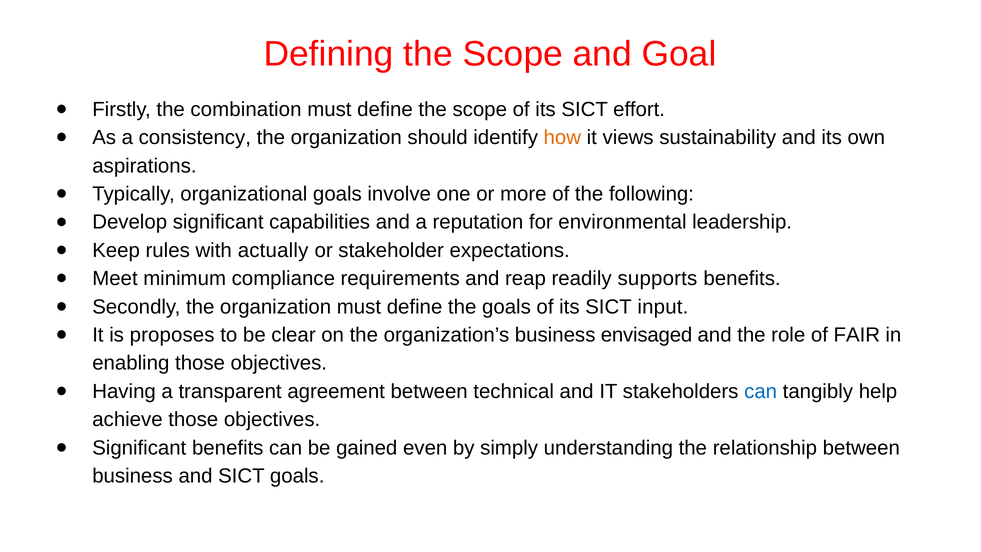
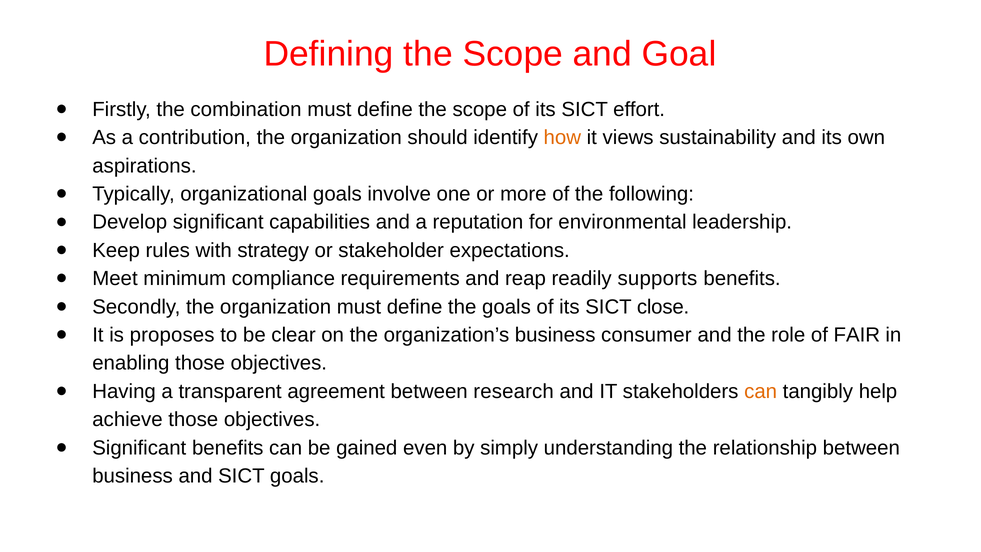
consistency: consistency -> contribution (195, 138)
actually: actually -> strategy (273, 250)
input: input -> close (663, 307)
envisaged: envisaged -> consumer (646, 335)
technical: technical -> research (514, 391)
can colour: blue -> orange (761, 391)
